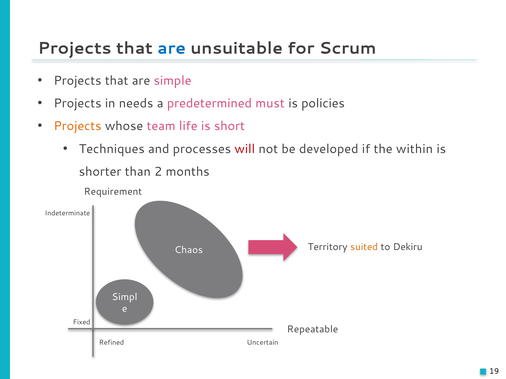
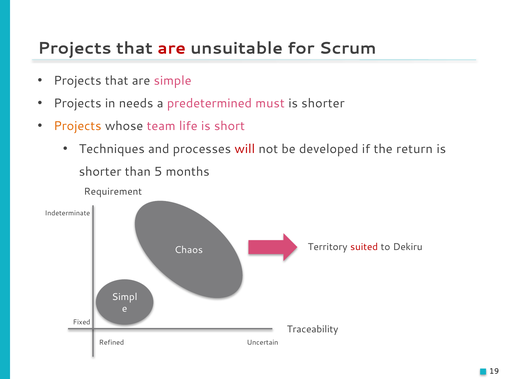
are colour: blue -> red (172, 48)
policies: policies -> shorter (323, 104)
within: within -> return (415, 149)
2: 2 -> 5 (158, 172)
suited colour: orange -> red (364, 247)
Repeatable: Repeatable -> Traceability (313, 330)
